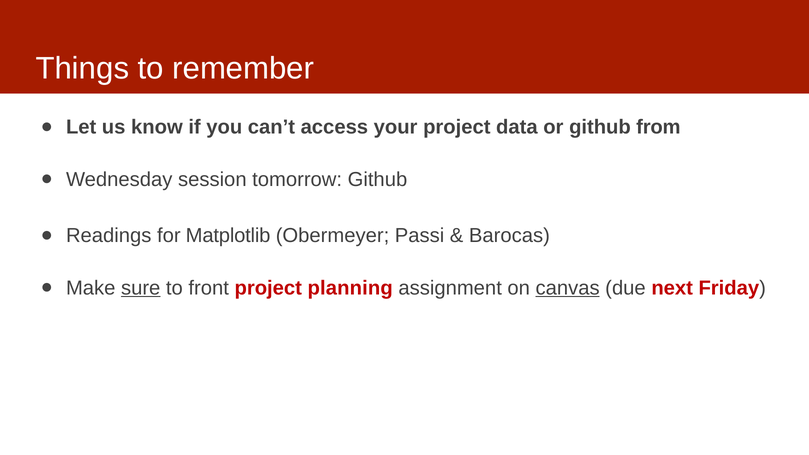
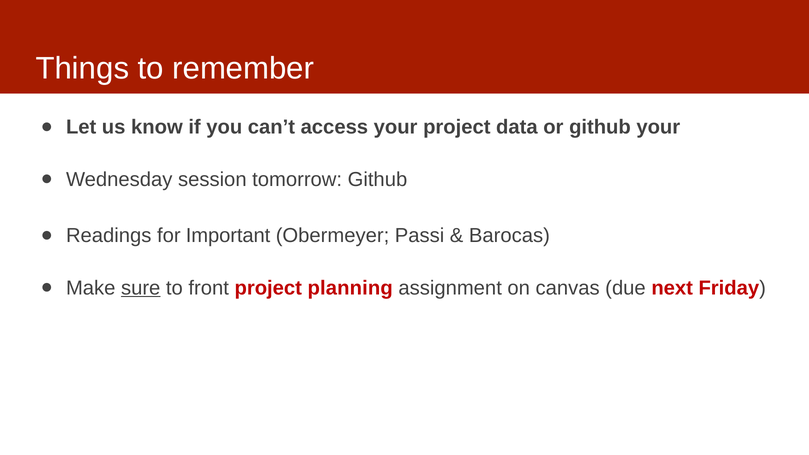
github from: from -> your (658, 127)
Matplotlib: Matplotlib -> Important (228, 236)
canvas underline: present -> none (568, 288)
